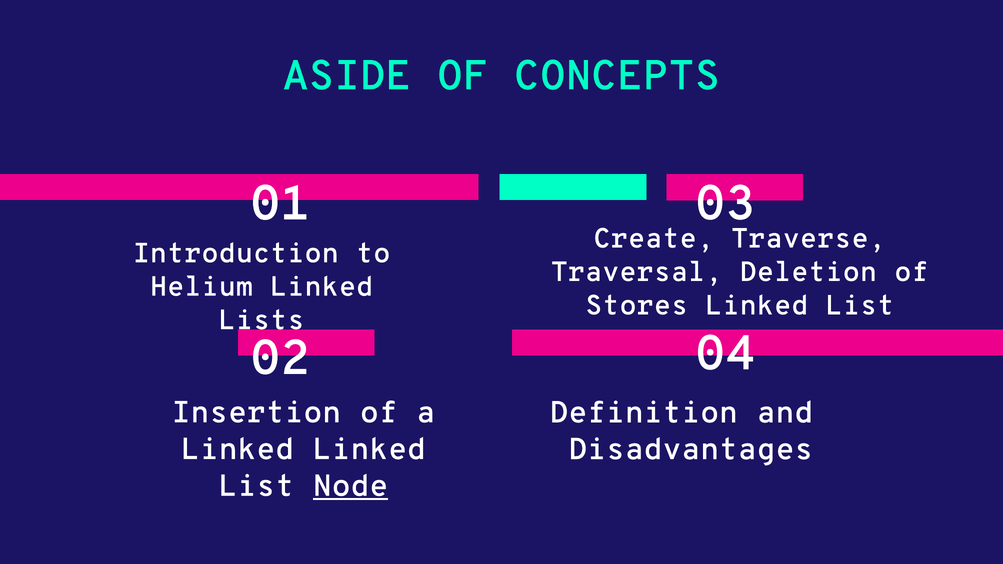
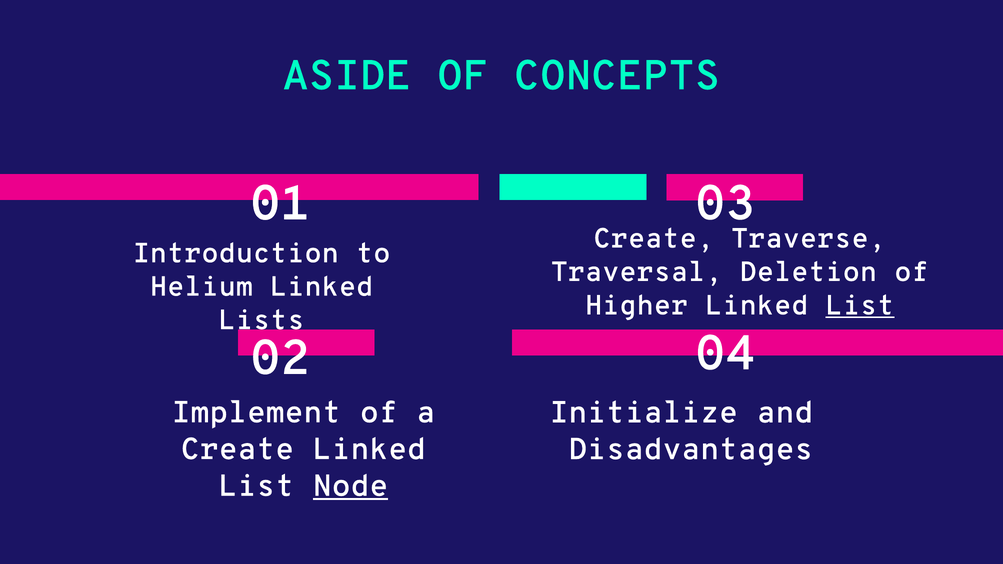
Stores: Stores -> Higher (637, 305)
List underline: none -> present (860, 305)
Insertion: Insertion -> Implement (256, 412)
Definition: Definition -> Initialize (644, 412)
Linked: Linked -> Create (238, 449)
